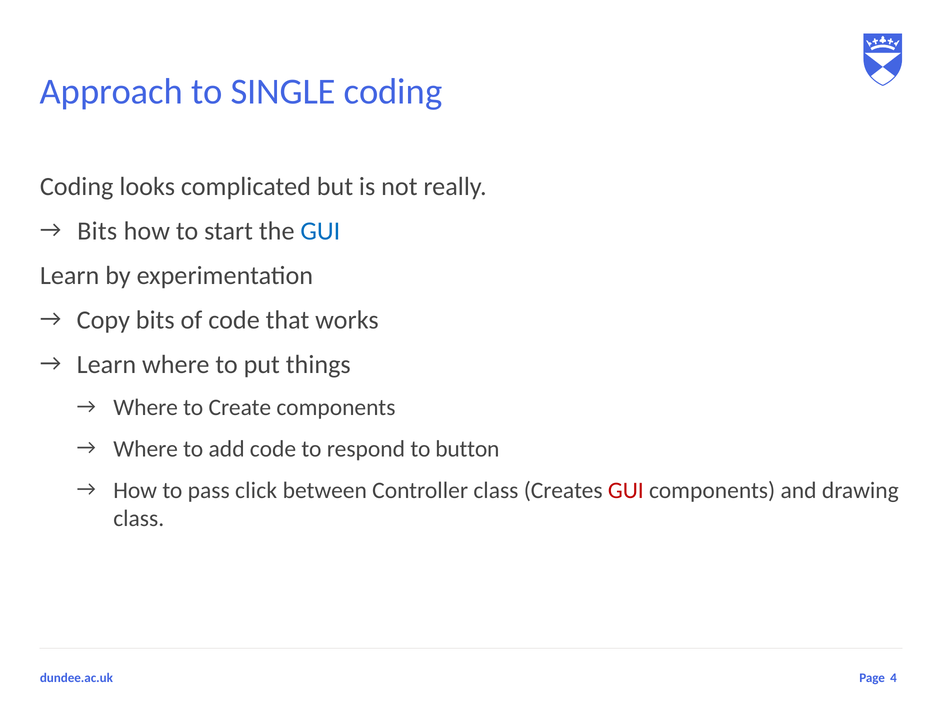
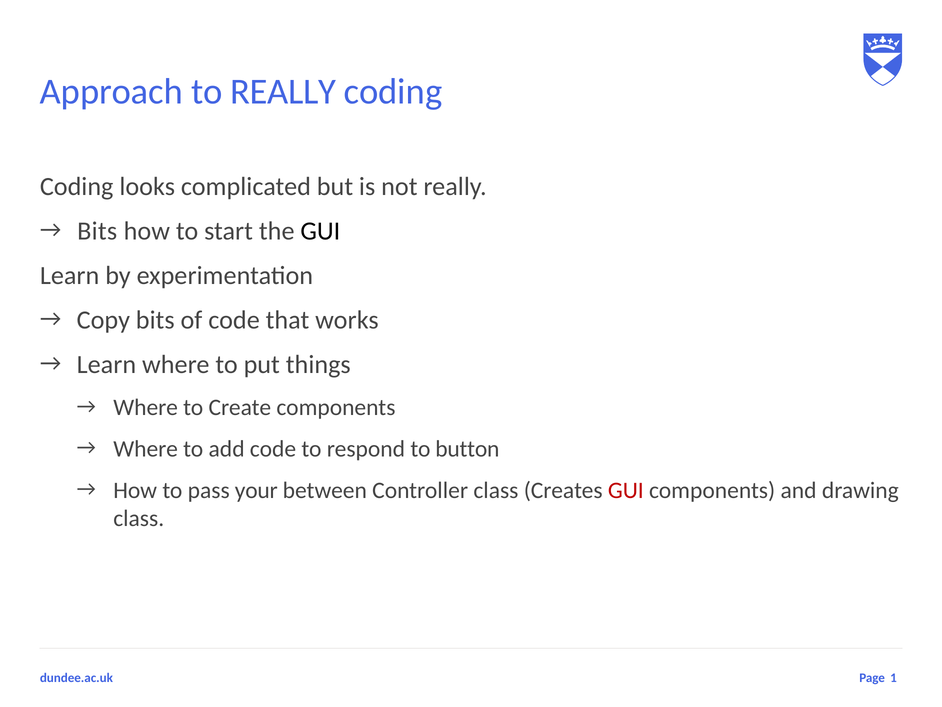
to SINGLE: SINGLE -> REALLY (283, 91)
GUI colour: blue -> black (320, 231)
click: click -> your (256, 490)
4: 4 -> 1 (894, 677)
